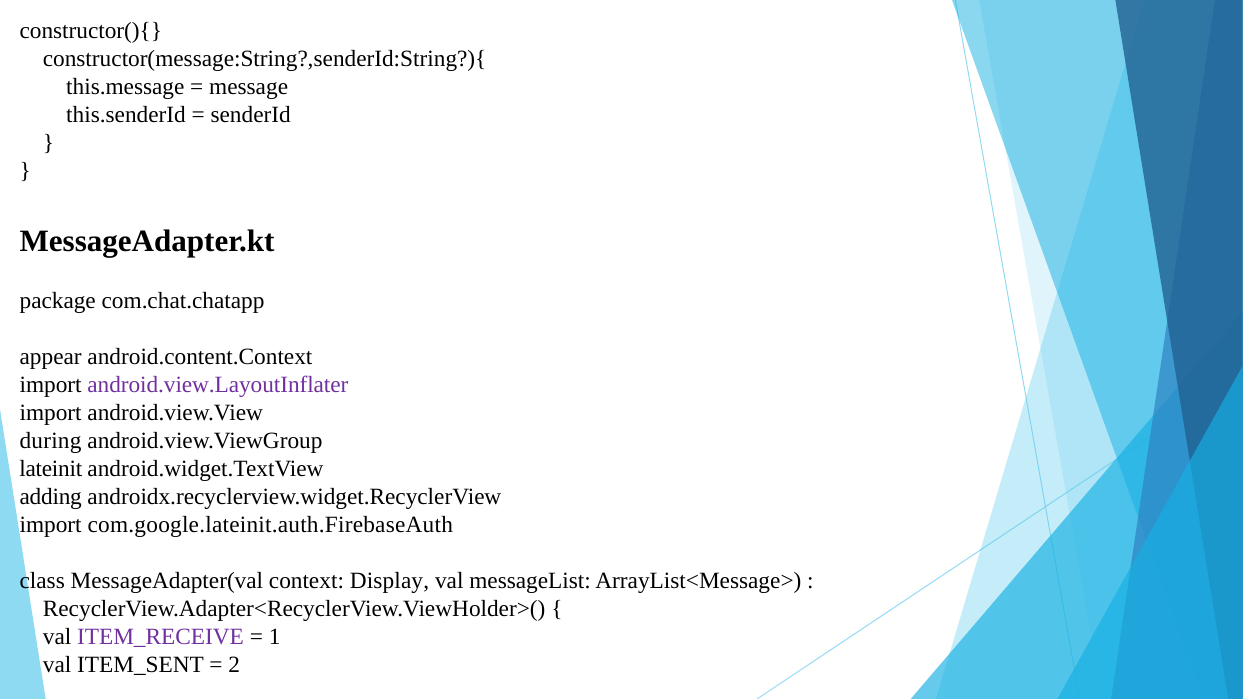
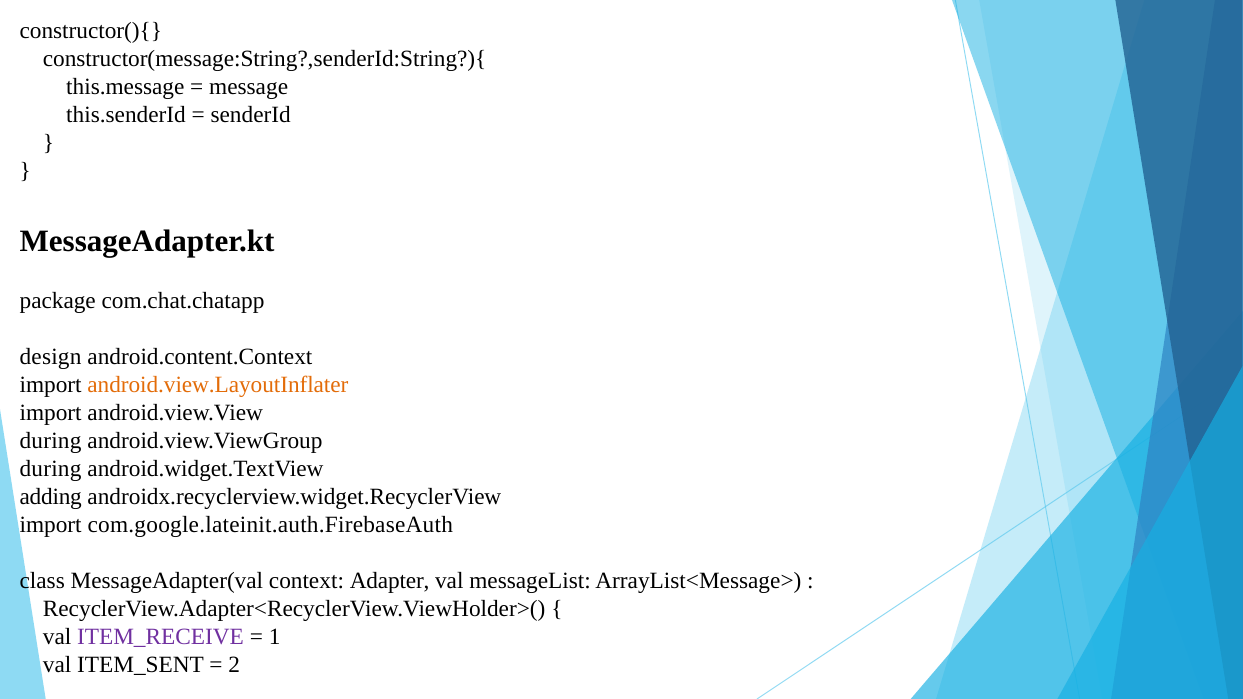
appear: appear -> design (51, 357)
android.view.LayoutInflater colour: purple -> orange (218, 385)
lateinit: lateinit -> during (51, 469)
Display: Display -> Adapter (390, 581)
